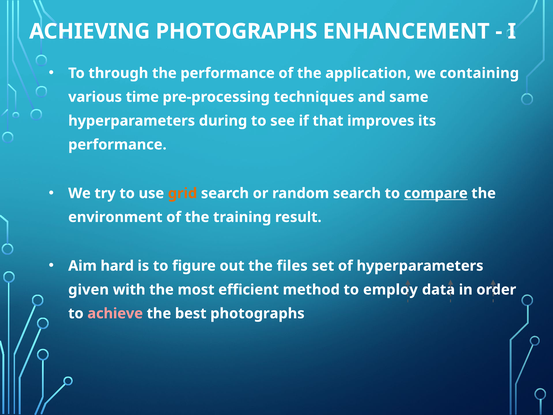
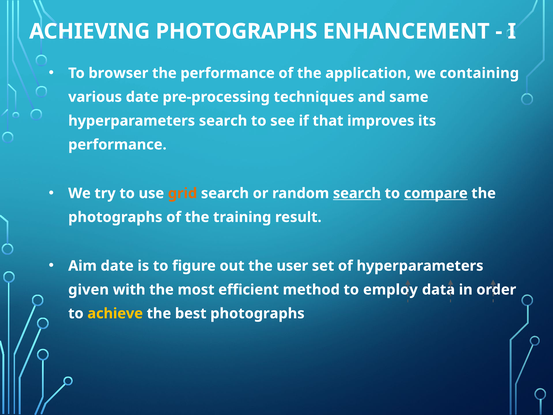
through: through -> browser (118, 73)
various time: time -> date (142, 97)
hyperparameters during: during -> search (223, 121)
search underline: none -> present (357, 193)
environment: environment -> photographs (115, 217)
Aim hard: hard -> date (117, 266)
files: files -> user (292, 266)
achieve colour: pink -> yellow (115, 313)
